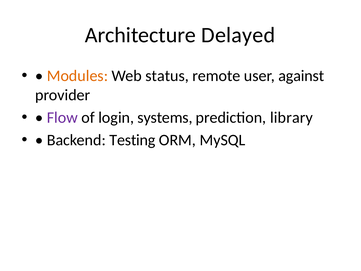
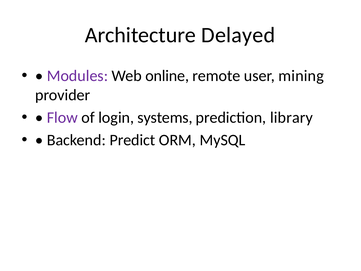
Modules colour: orange -> purple (77, 76)
status: status -> online (167, 76)
against: against -> mining (301, 76)
Testing: Testing -> Predict (132, 140)
